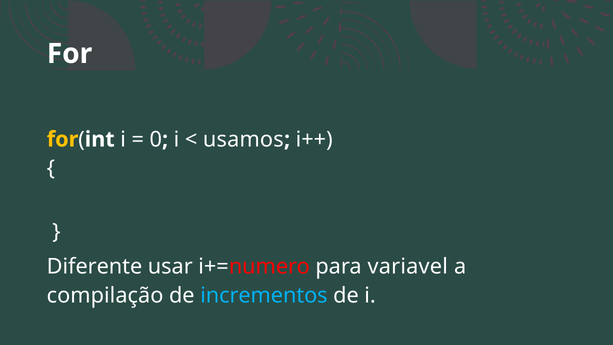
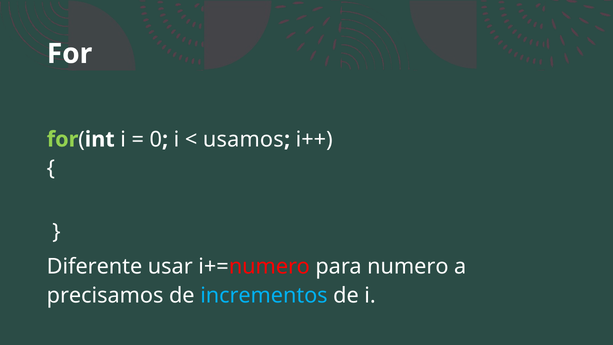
for colour: yellow -> light green (63, 139)
variavel: variavel -> numero (408, 267)
compilação: compilação -> precisamos (105, 295)
